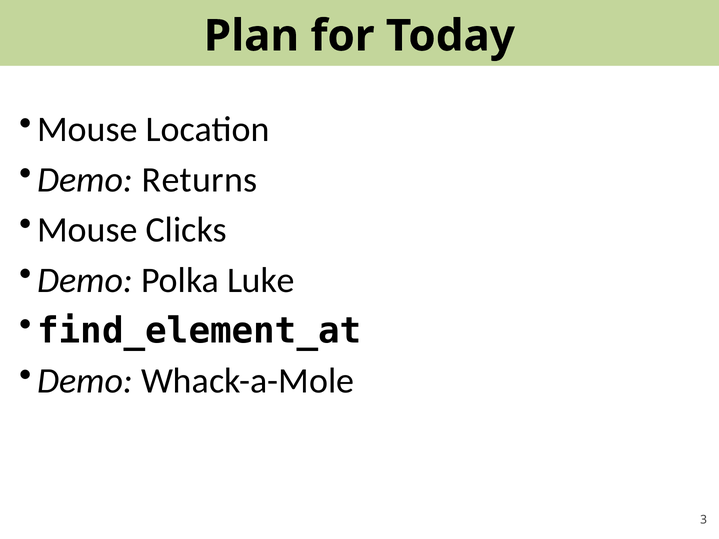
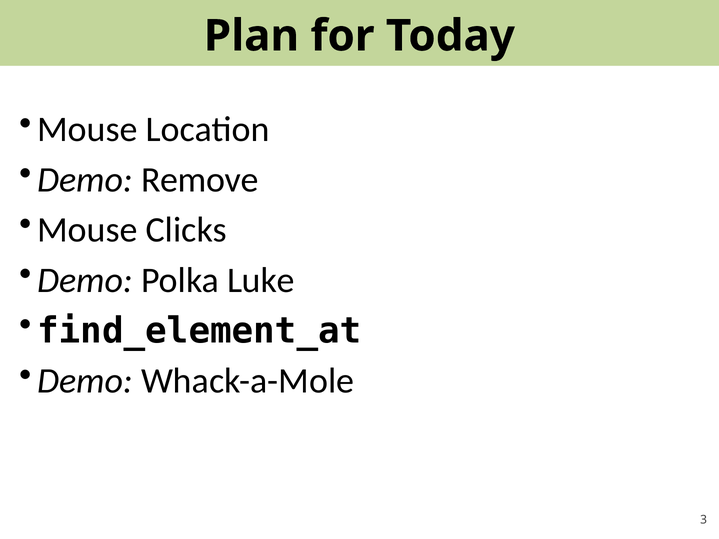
Returns: Returns -> Remove (200, 180)
